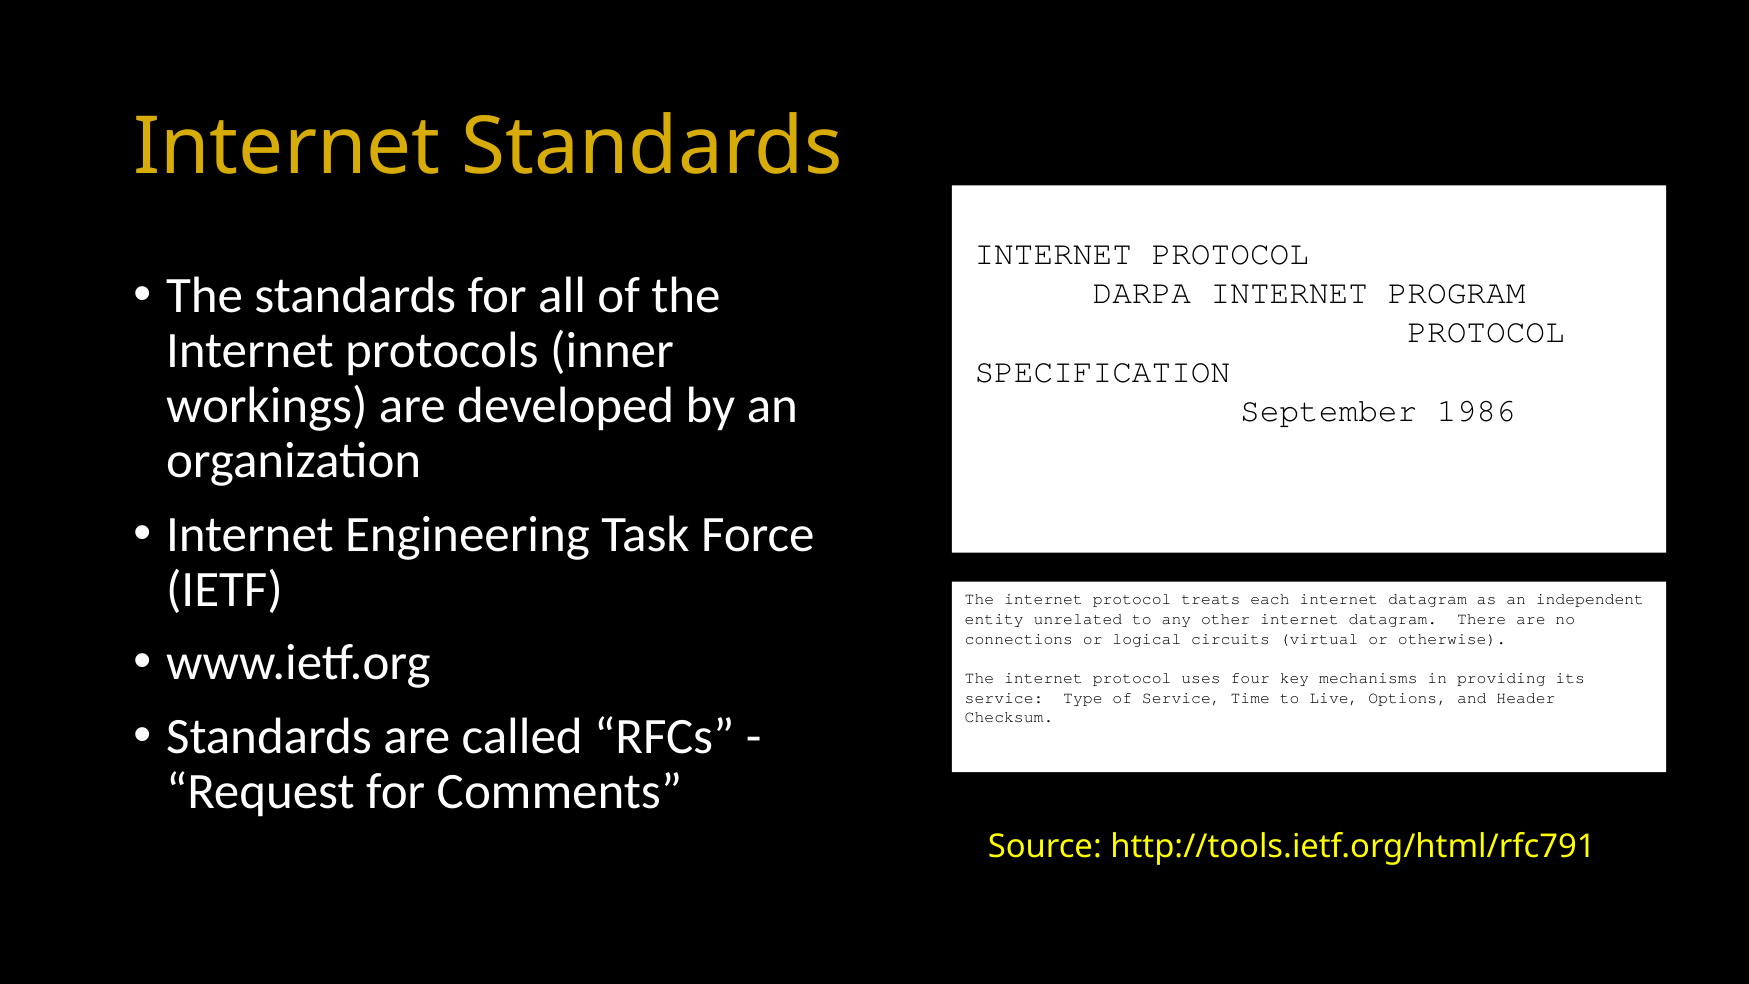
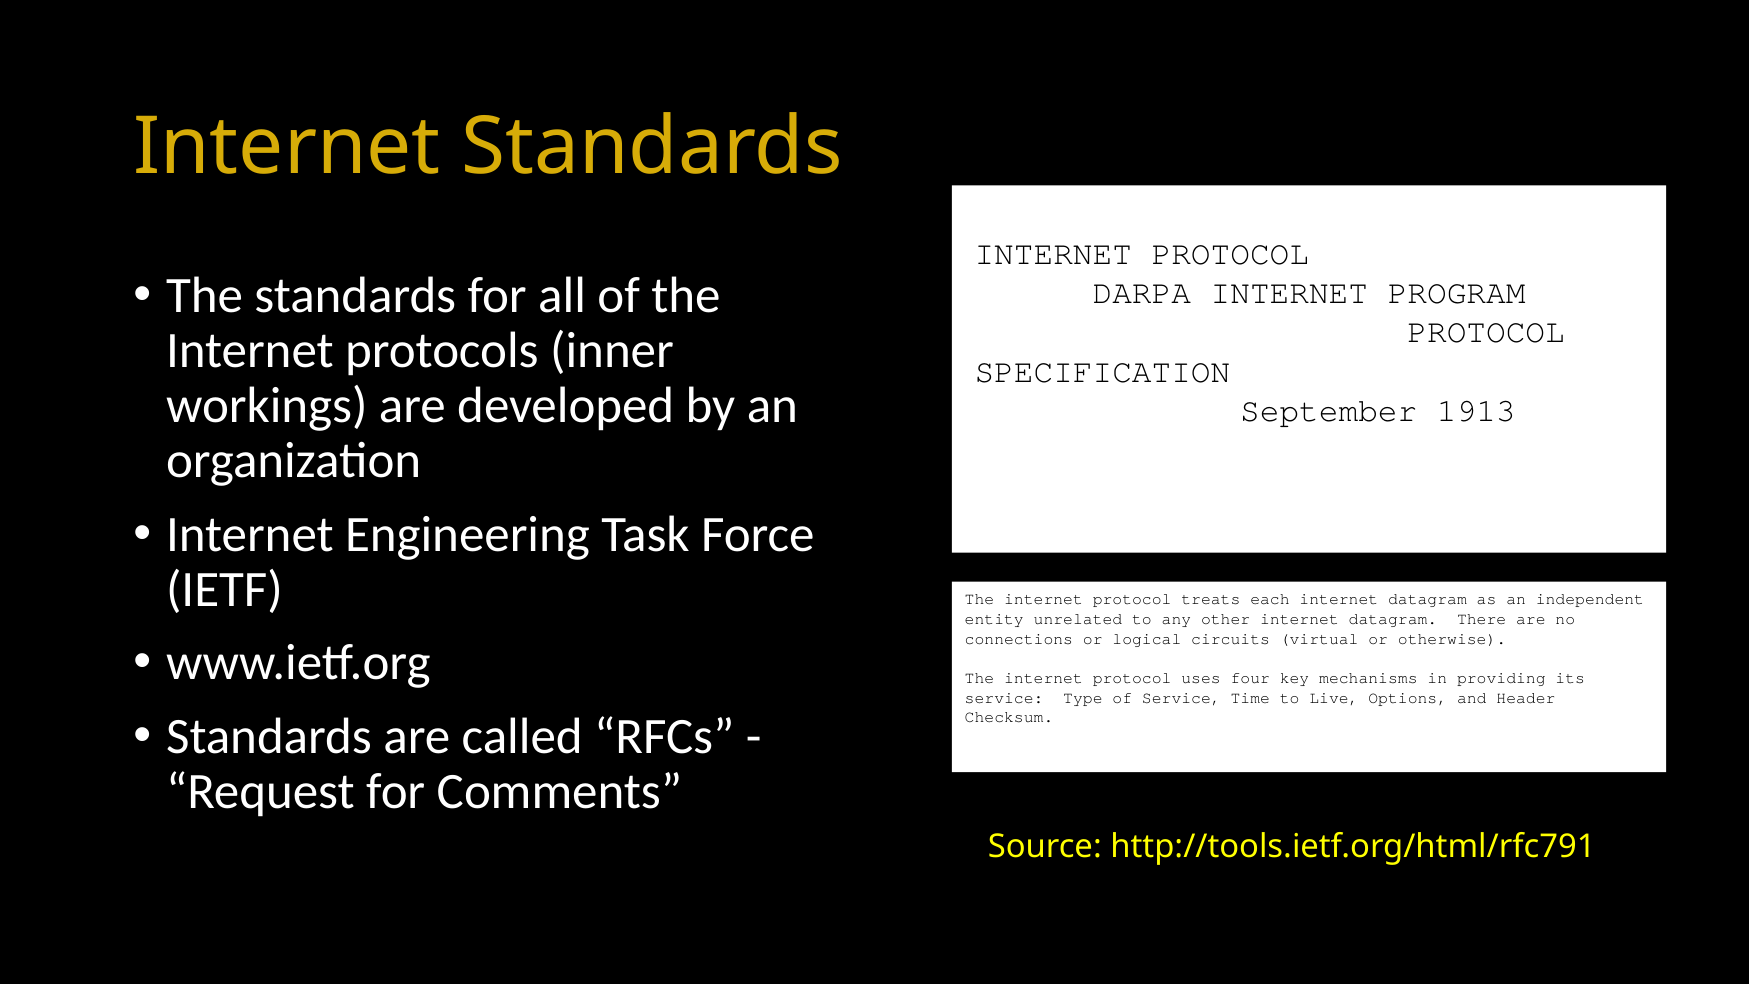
1986: 1986 -> 1913 (1476, 411)
